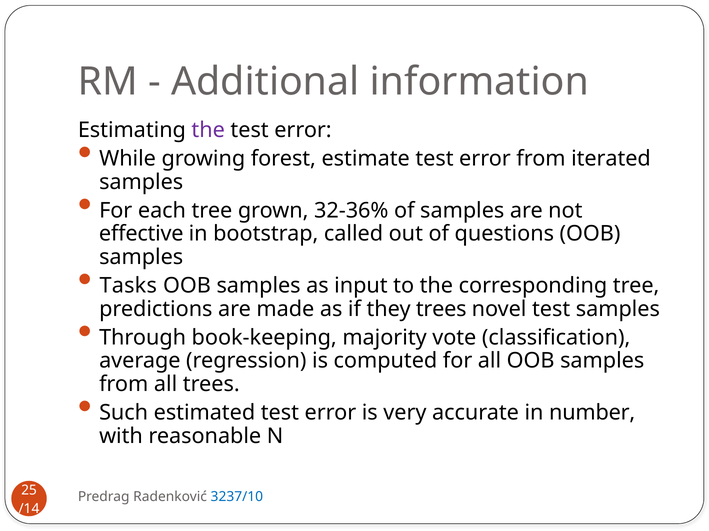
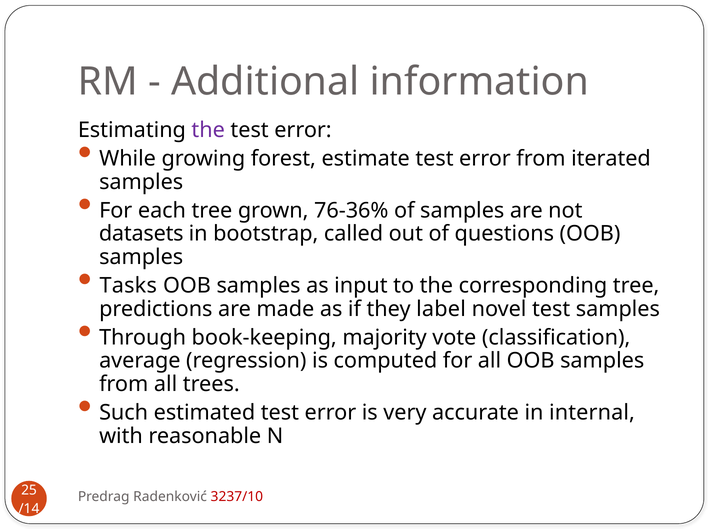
32-36%: 32-36% -> 76-36% (351, 211)
effective: effective -> datasets (141, 234)
they trees: trees -> label (441, 309)
number: number -> internal (592, 413)
3237/10 colour: blue -> red (237, 497)
